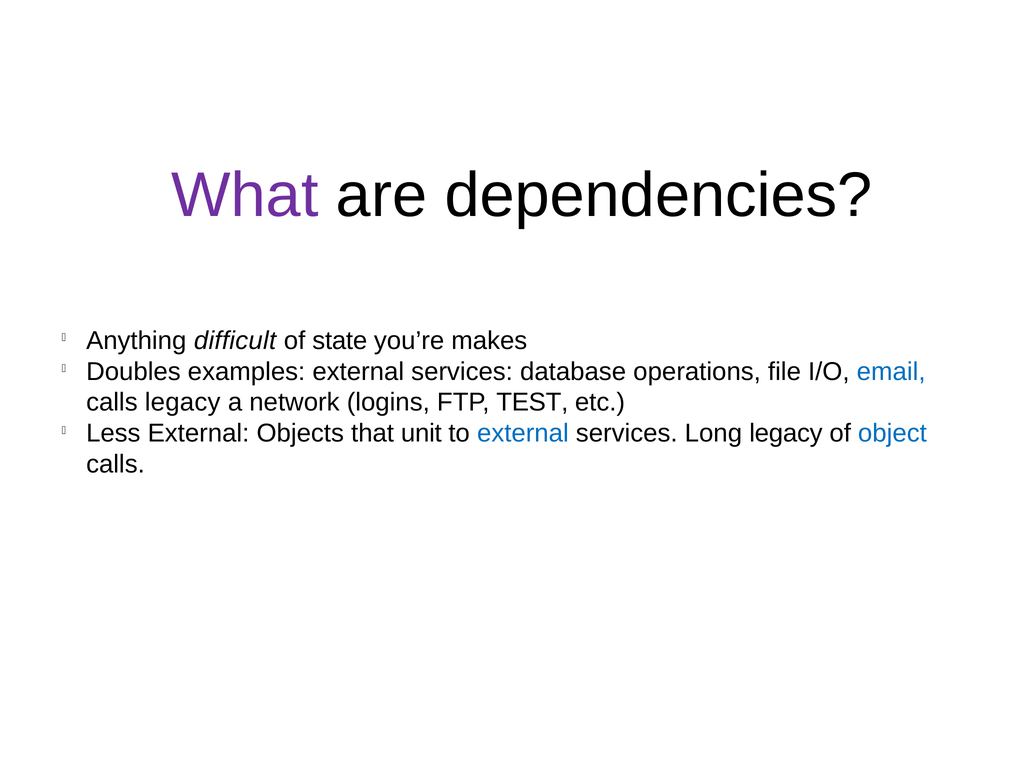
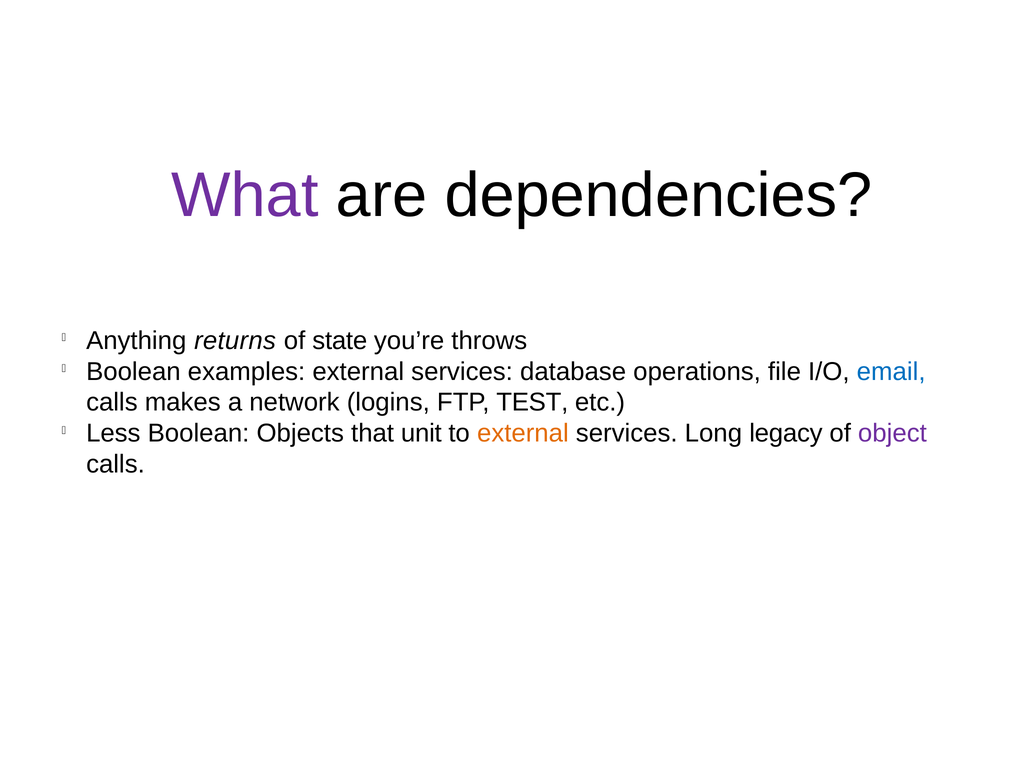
difficult: difficult -> returns (235, 341)
makes: makes -> throws (489, 341)
Doubles: Doubles -> Boolean (133, 371)
calls legacy: legacy -> makes (183, 402)
Less External: External -> Boolean (199, 433)
external colour: blue -> orange (523, 433)
object colour: blue -> purple (892, 433)
